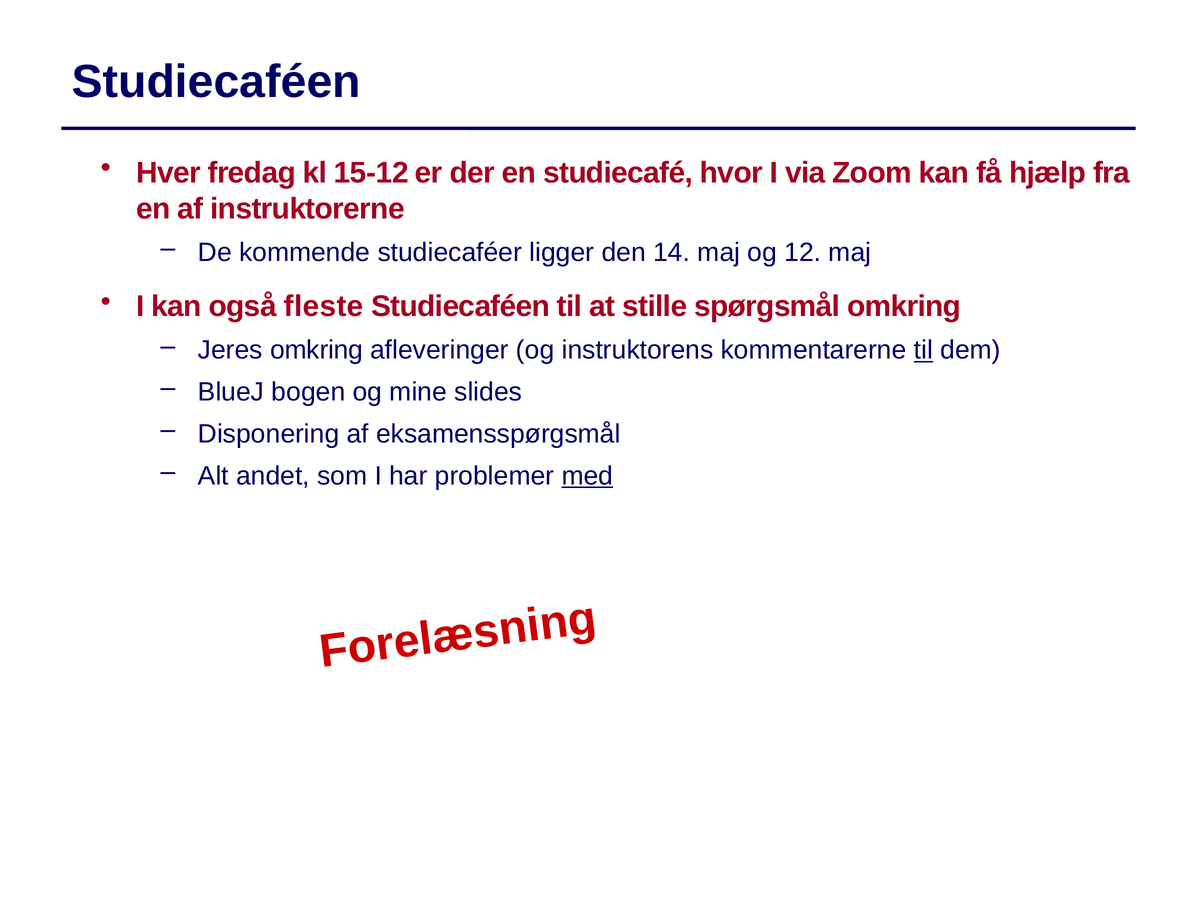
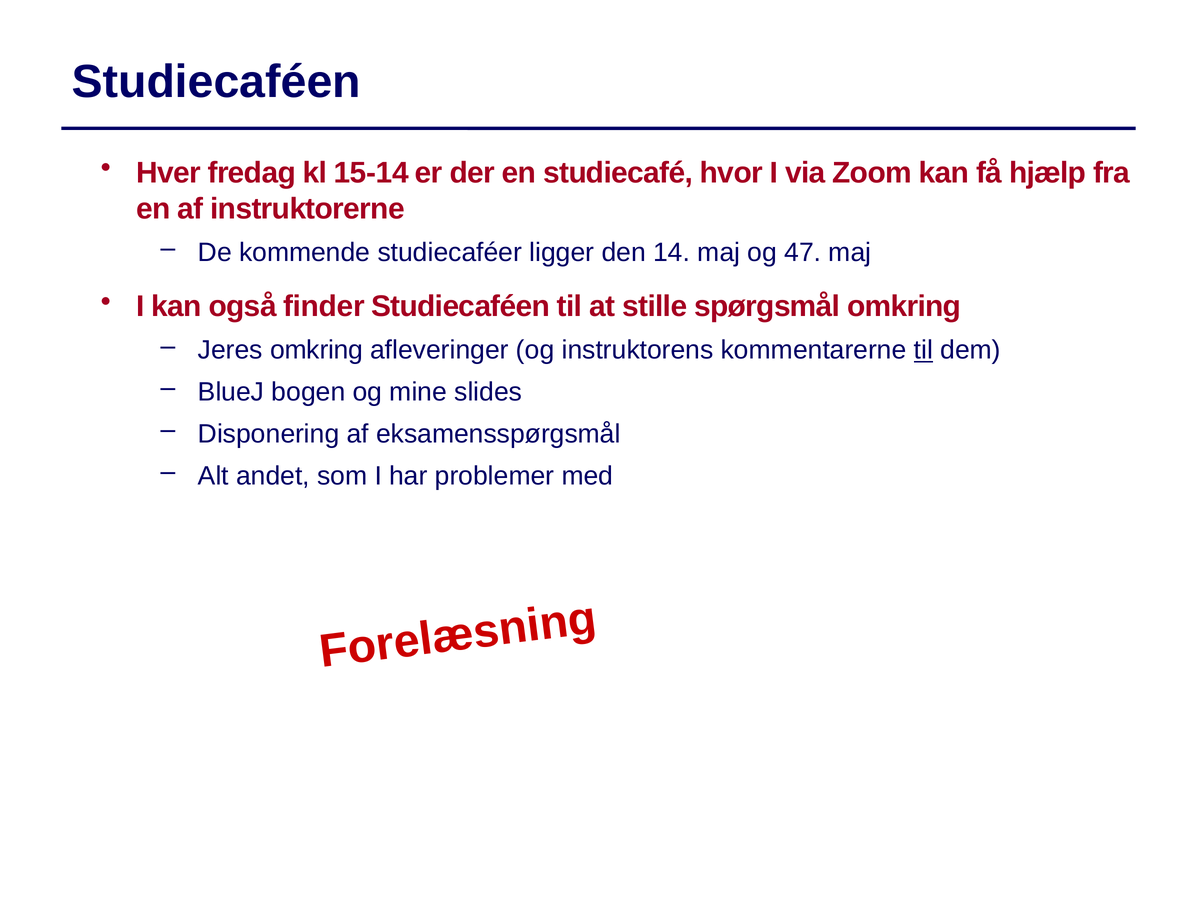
15-12: 15-12 -> 15-14 (371, 173)
12: 12 -> 47 (803, 253)
fleste: fleste -> finder (324, 307)
med underline: present -> none (587, 476)
